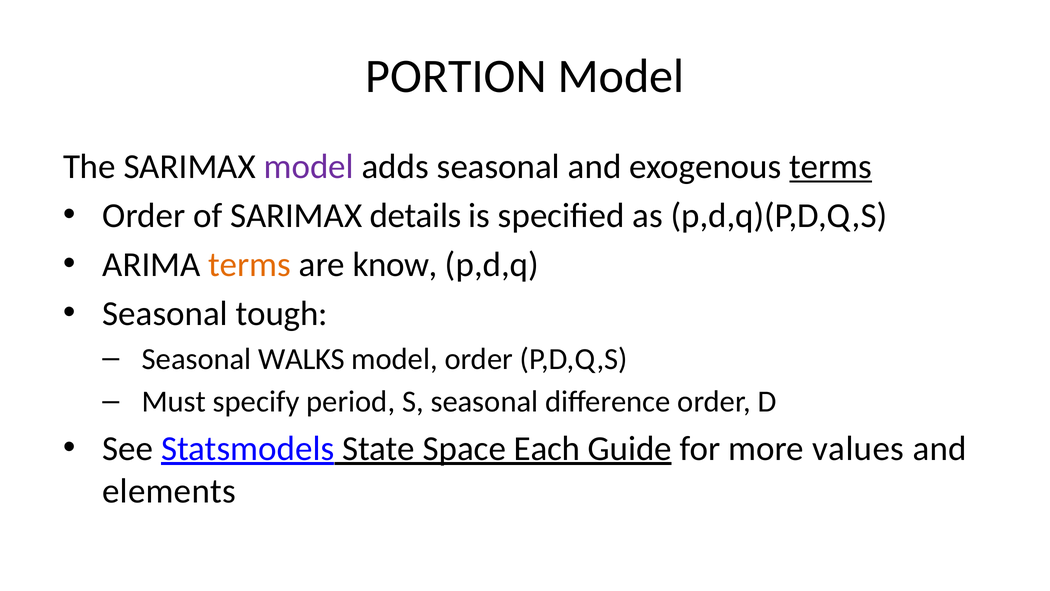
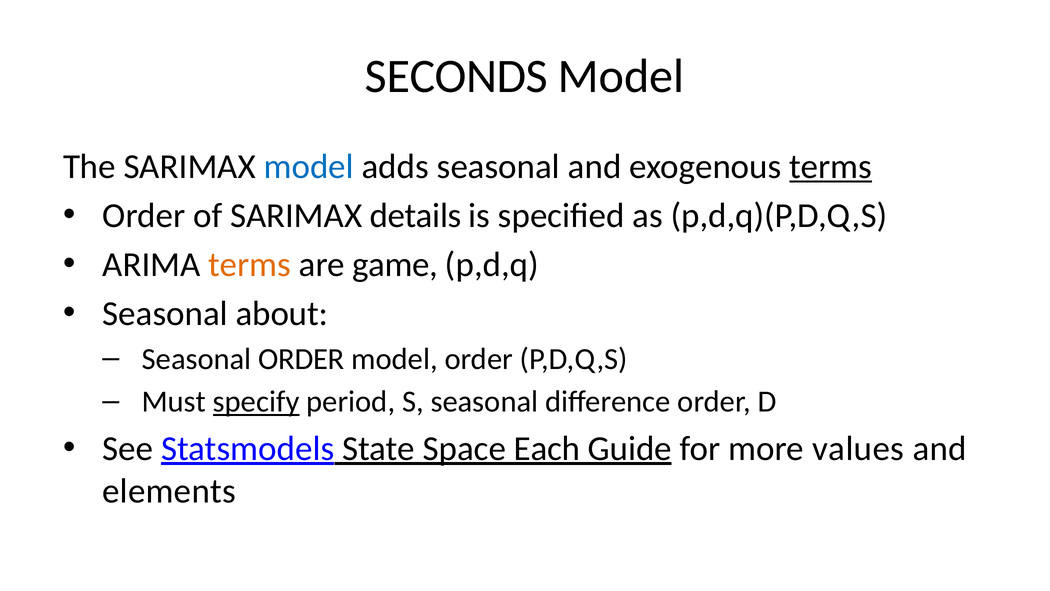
PORTION: PORTION -> SECONDS (456, 76)
model colour: purple -> blue (309, 167)
know: know -> game (395, 265)
tough: tough -> about (282, 313)
Seasonal WALKS: WALKS -> ORDER (302, 359)
specify underline: none -> present (256, 402)
